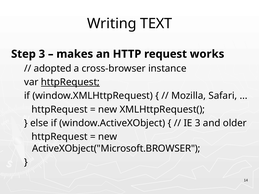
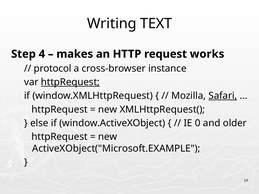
Step 3: 3 -> 4 (42, 54)
adopted: adopted -> protocol (53, 69)
Safari underline: none -> present (223, 96)
IE 3: 3 -> 0 (198, 123)
ActiveXObject("Microsoft.BROWSER: ActiveXObject("Microsoft.BROWSER -> ActiveXObject("Microsoft.EXAMPLE (116, 149)
